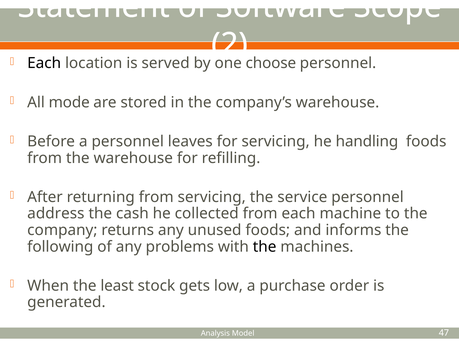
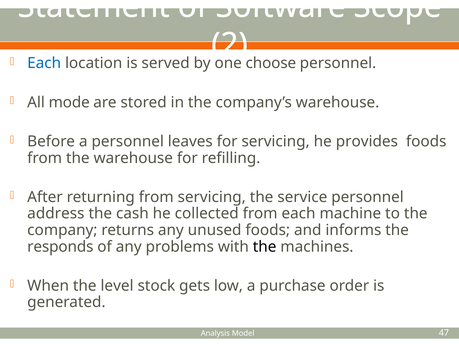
Each colour: black -> blue (44, 63)
handling: handling -> provides (367, 142)
following: following -> responds (60, 247)
least: least -> level (117, 286)
